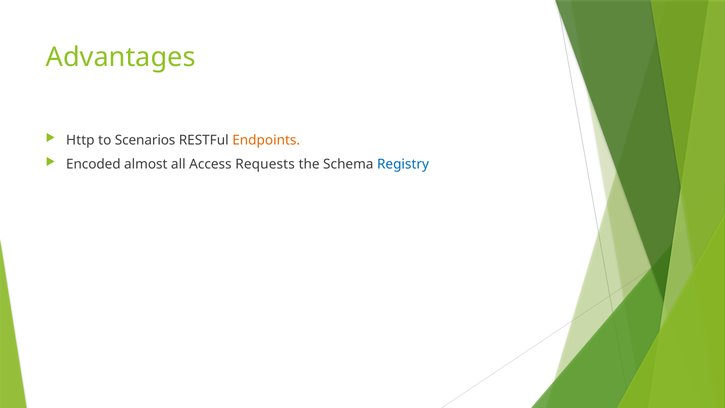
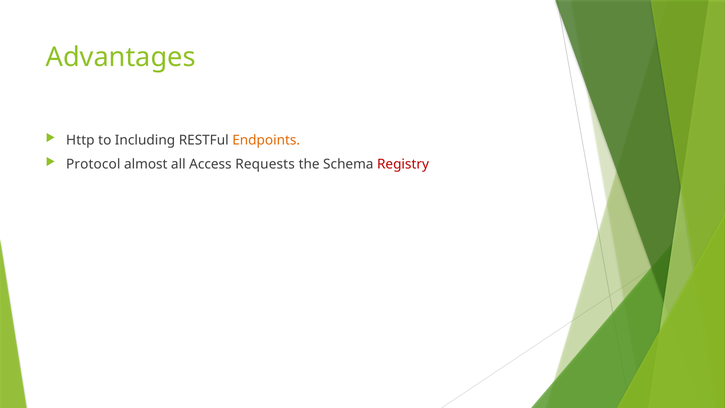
Scenarios: Scenarios -> Including (145, 140)
Encoded: Encoded -> Protocol (93, 164)
Registry colour: blue -> red (403, 164)
